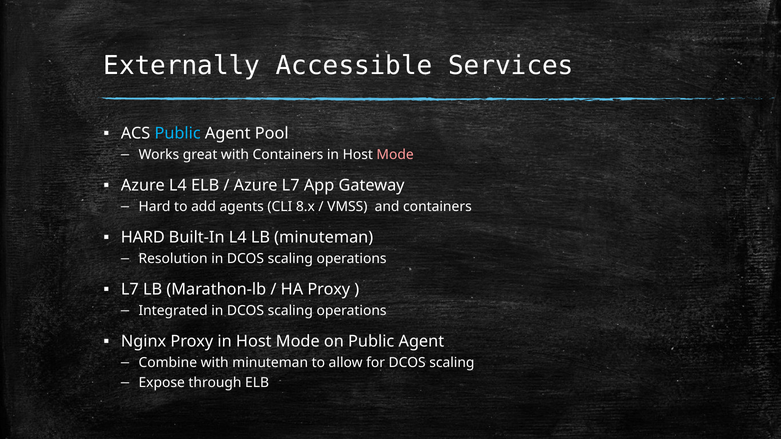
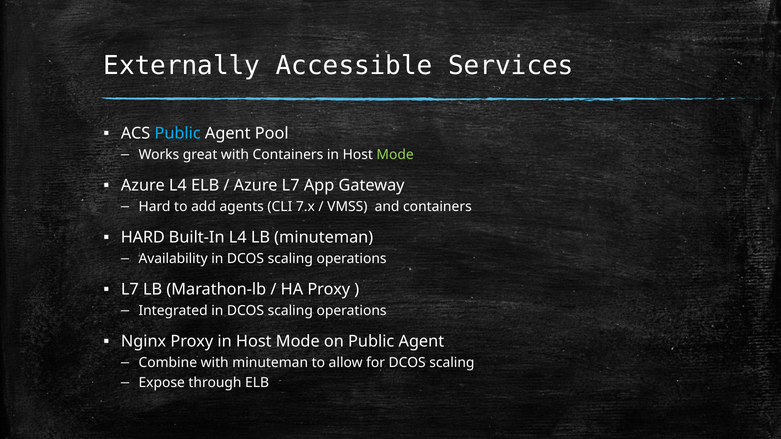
Mode colour: pink -> light green (395, 155)
8.x: 8.x -> 7.x (305, 207)
Resolution: Resolution -> Availability (173, 259)
